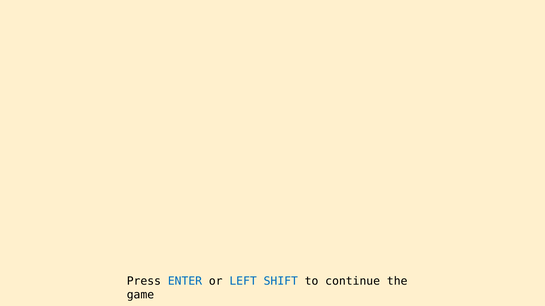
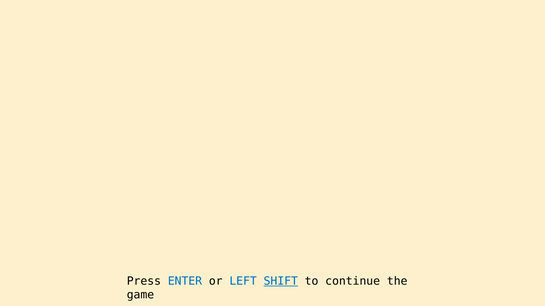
SHIFT underline: none -> present (281, 282)
